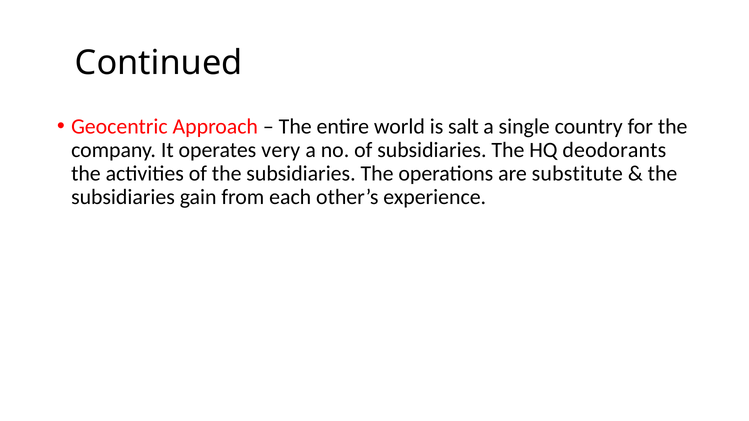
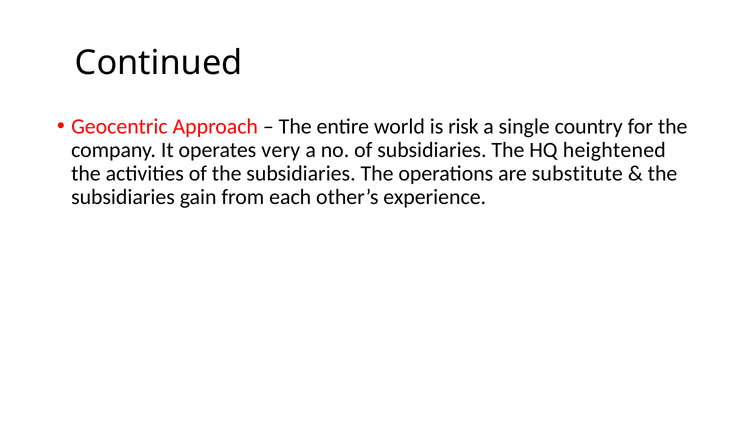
salt: salt -> risk (463, 127)
deodorants: deodorants -> heightened (614, 150)
